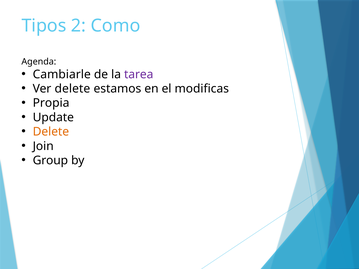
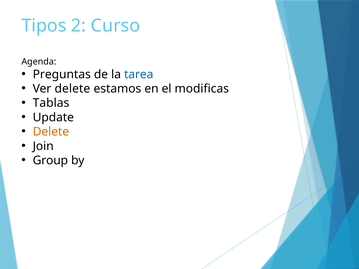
Como: Como -> Curso (115, 26)
Cambiarle: Cambiarle -> Preguntas (62, 74)
tarea colour: purple -> blue (139, 74)
Propia: Propia -> Tablas (51, 103)
